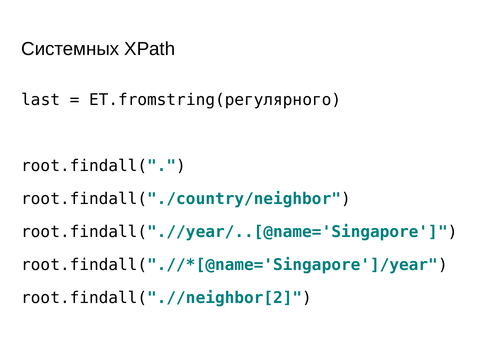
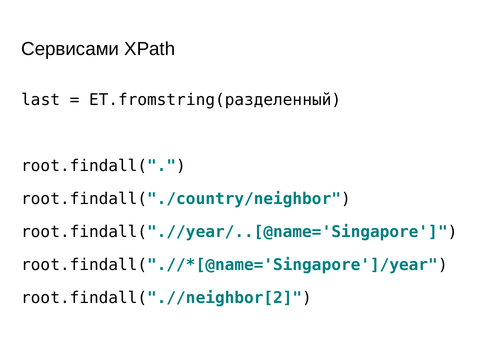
Системных: Системных -> Сервисами (70, 49)
ET.fromstring(регулярного: ET.fromstring(регулярного -> ET.fromstring(разделенный (215, 100)
